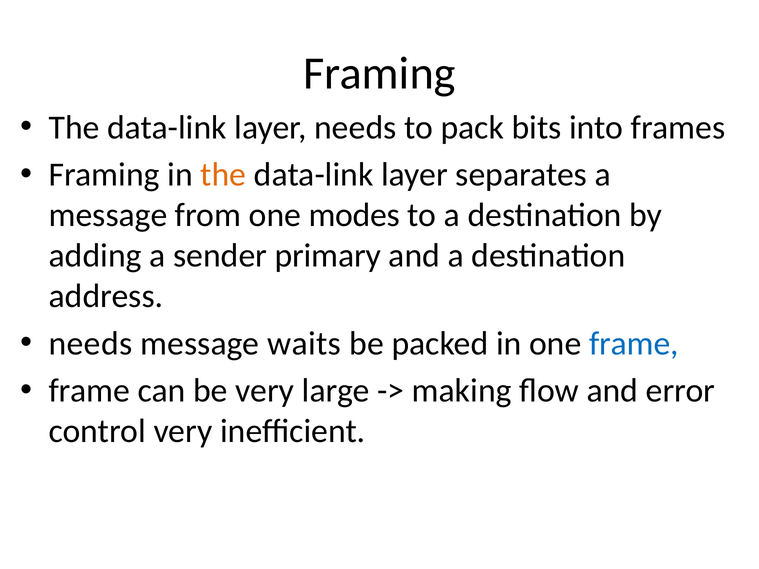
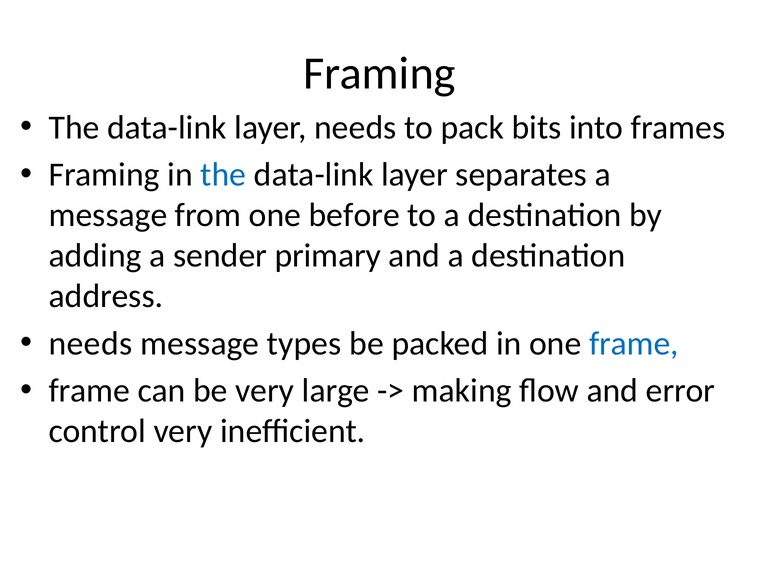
the colour: orange -> blue (223, 175)
modes: modes -> before (354, 215)
waits: waits -> types (304, 344)
